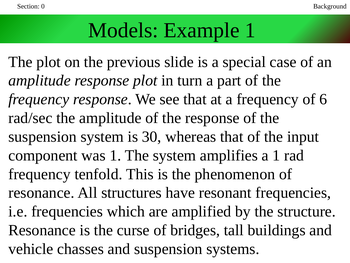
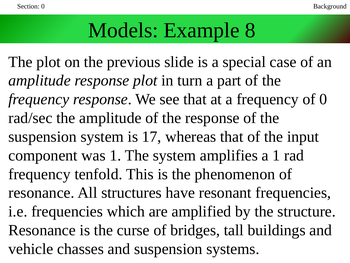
Example 1: 1 -> 8 (250, 30)
of 6: 6 -> 0 (323, 99)
30: 30 -> 17 (152, 136)
